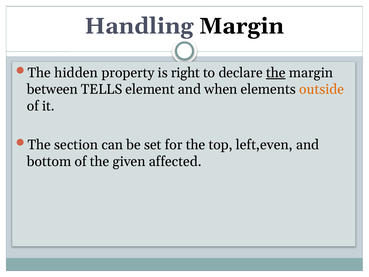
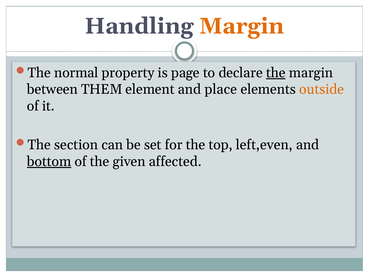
Margin colour: black -> orange (242, 26)
hidden: hidden -> normal (76, 73)
right: right -> page (185, 73)
TELLS: TELLS -> THEM (102, 89)
when: when -> place (221, 89)
bottom underline: none -> present (49, 161)
